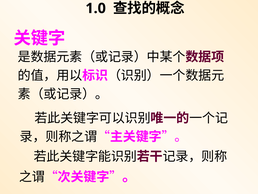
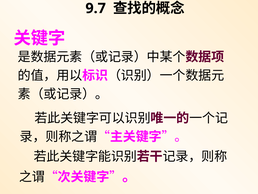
1.0: 1.0 -> 9.7 (96, 8)
